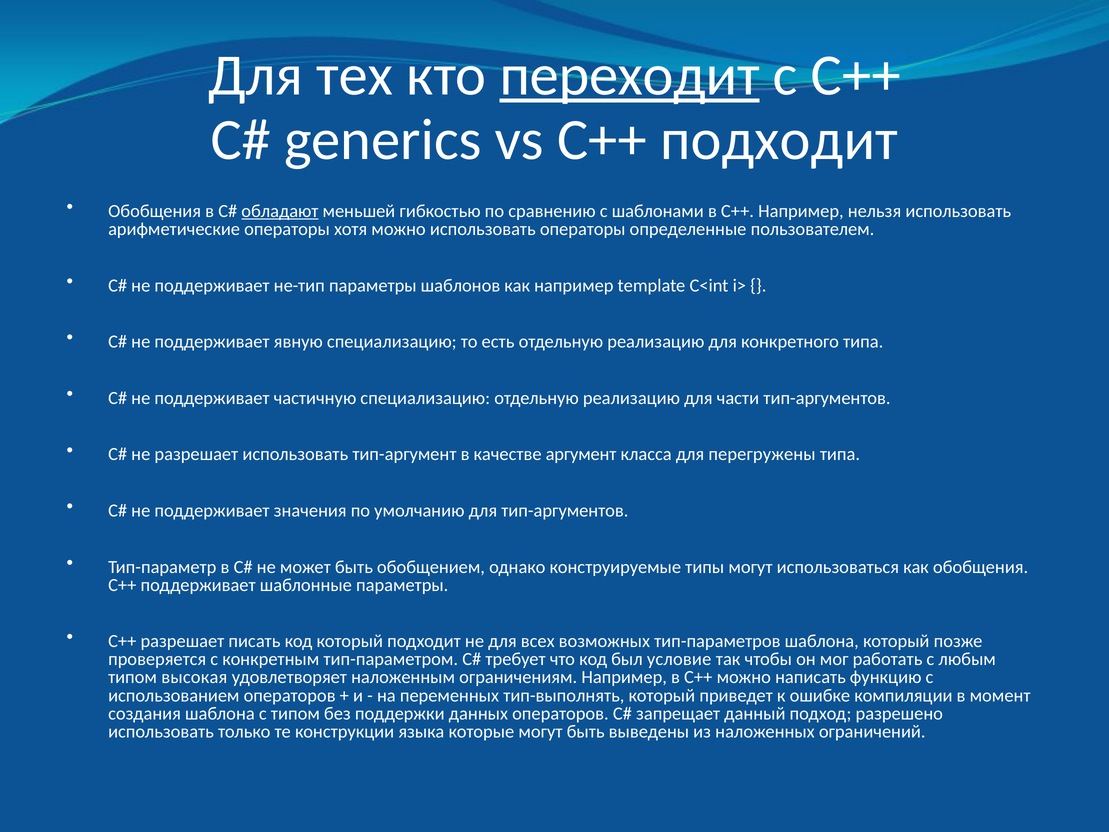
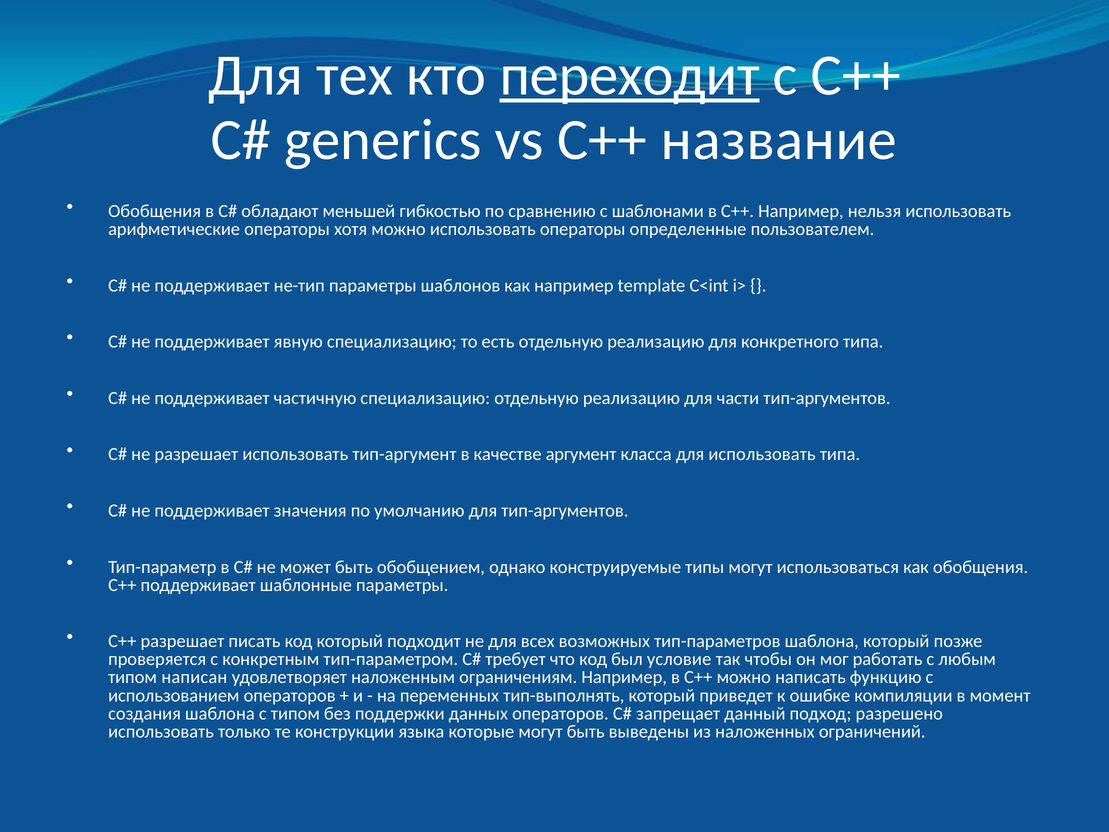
C++ подходит: подходит -> название (779, 140)
обладают underline: present -> none (280, 211)
для перегружены: перегружены -> использовать (762, 454)
высокая: высокая -> написан (194, 677)
